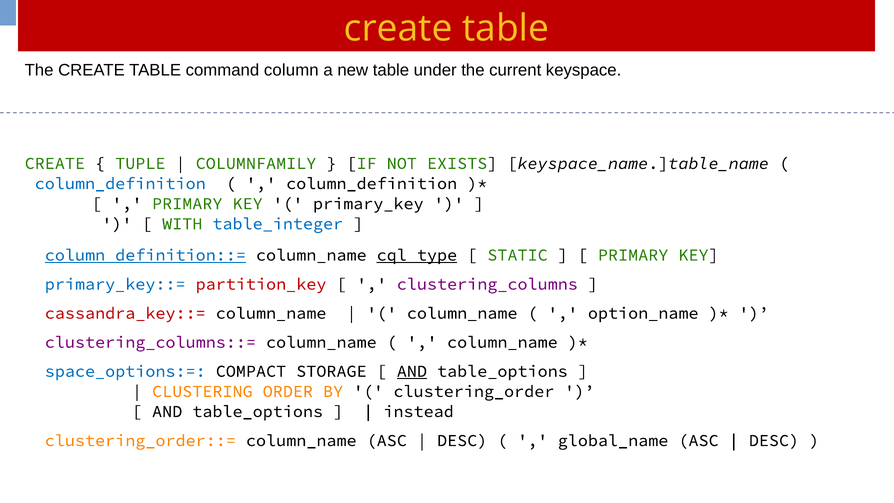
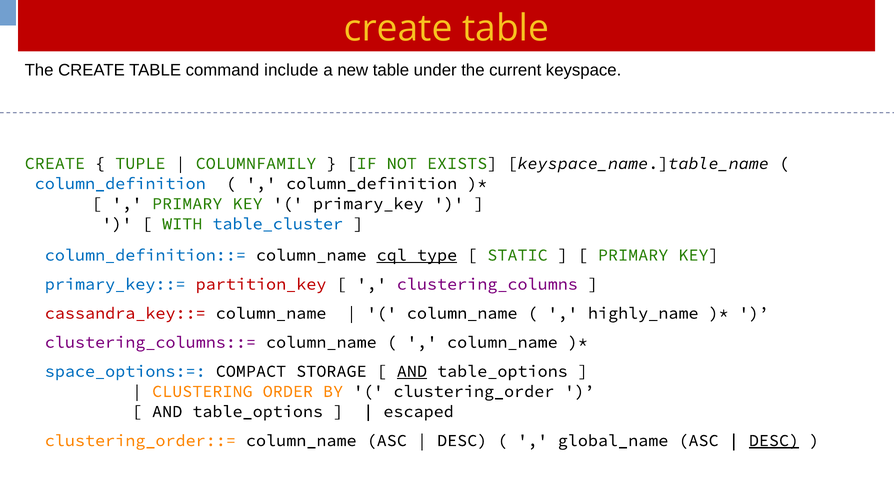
column: column -> include (291, 70)
table_integer: table_integer -> table_cluster (278, 224)
column_definition::= underline: present -> none (145, 255)
option_name: option_name -> highly_name (643, 313)
instead: instead -> escaped (419, 411)
DESC underline: none -> present (774, 440)
